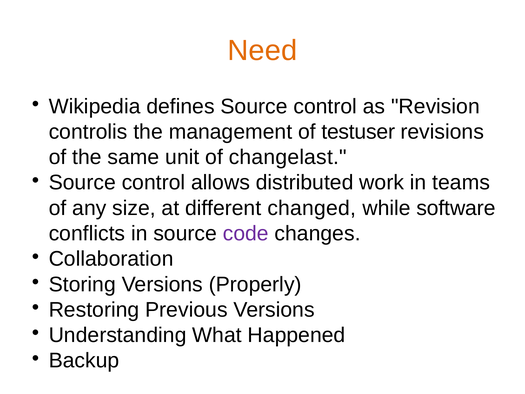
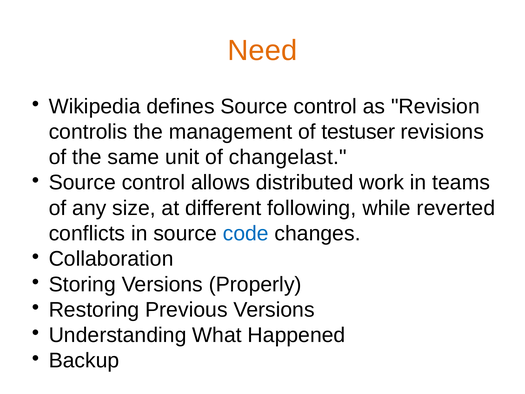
changed: changed -> following (312, 208)
software: software -> reverted (456, 208)
code colour: purple -> blue (246, 233)
